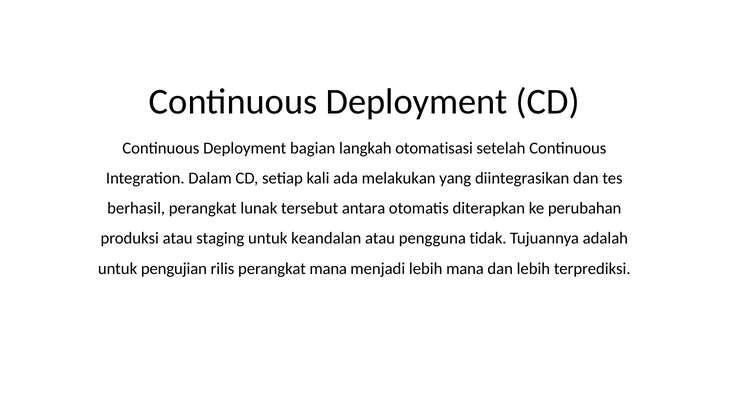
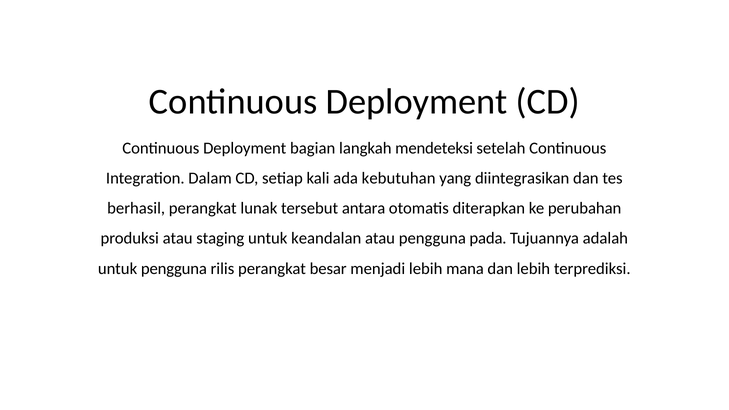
otomatisasi: otomatisasi -> mendeteksi (434, 148)
melakukan: melakukan -> kebutuhan (399, 178)
tidak: tidak -> pada (488, 238)
untuk pengujian: pengujian -> pengguna (174, 269)
perangkat mana: mana -> besar (328, 269)
